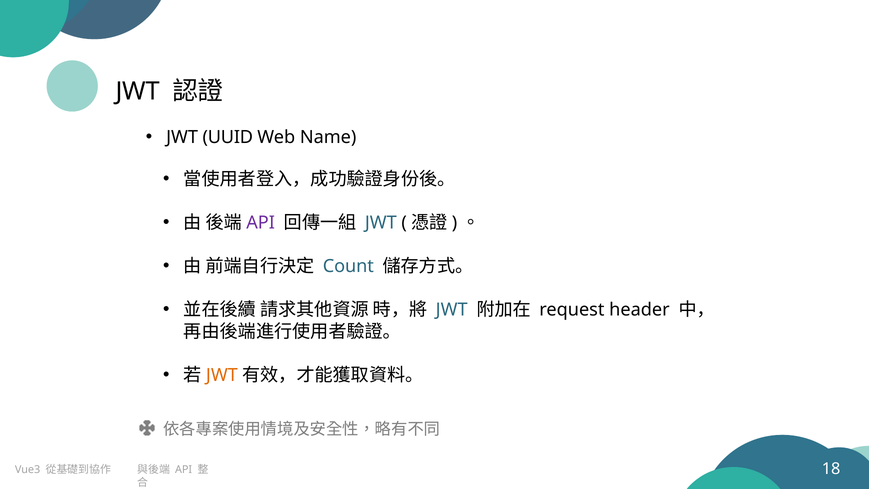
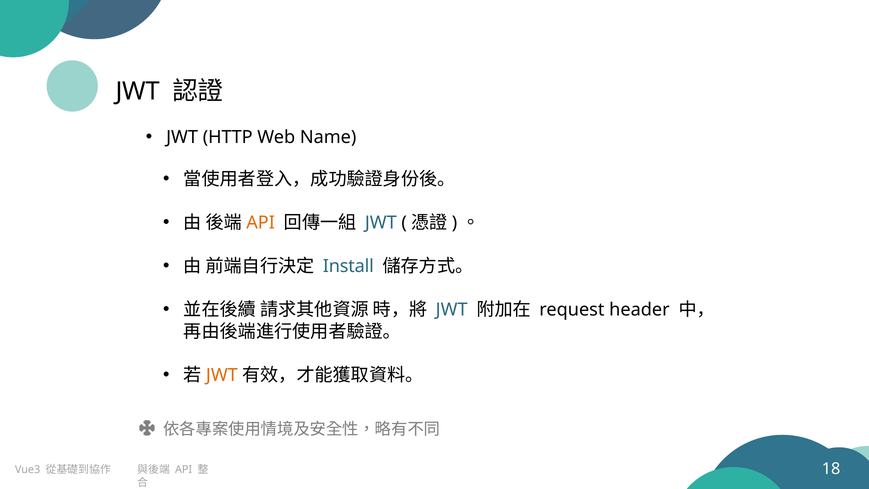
UUID: UUID -> HTTP (228, 137)
API colour: purple -> orange (261, 223)
Count: Count -> Install (348, 266)
